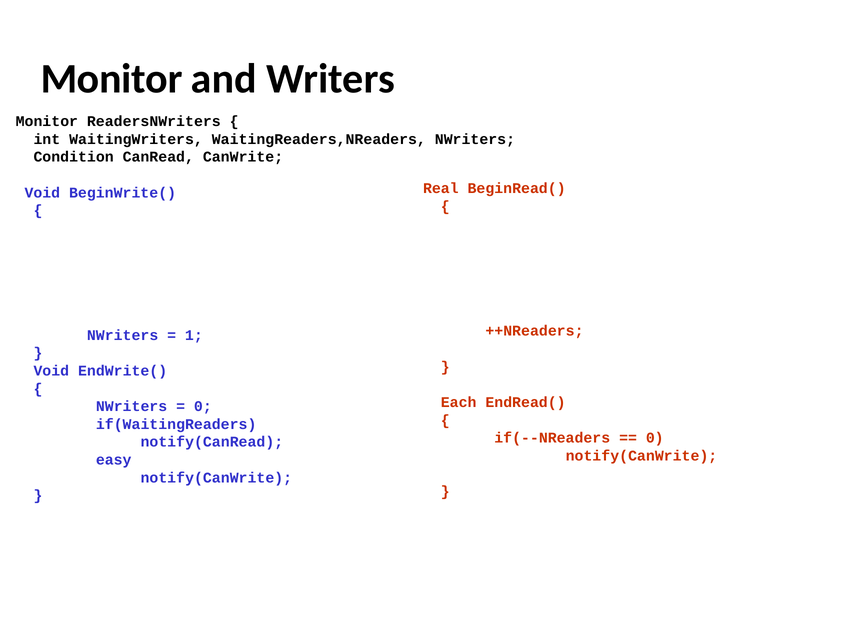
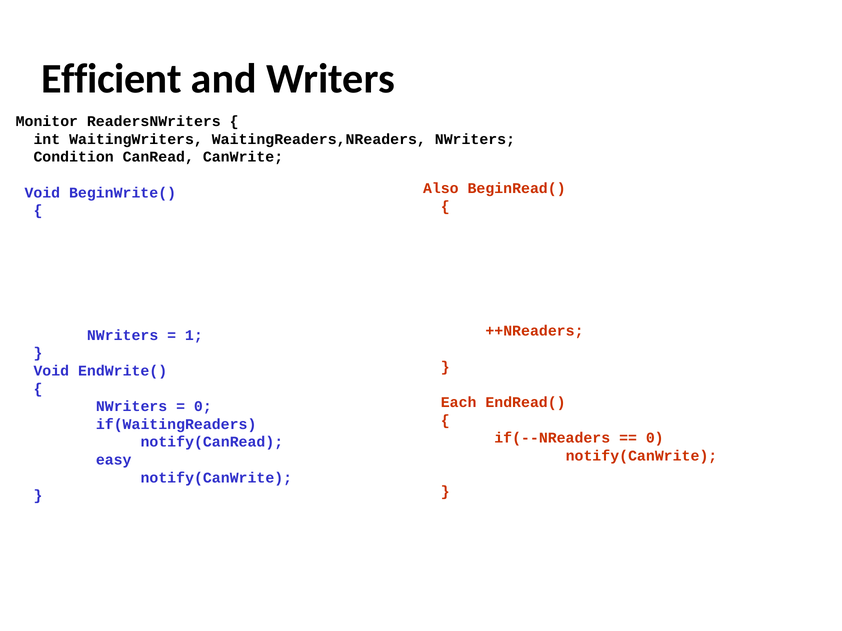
Monitor: Monitor -> Efficient (112, 79)
Real: Real -> Also (441, 189)
